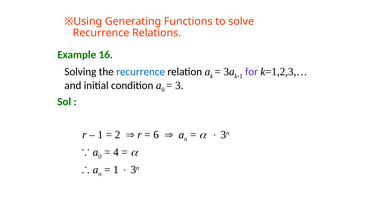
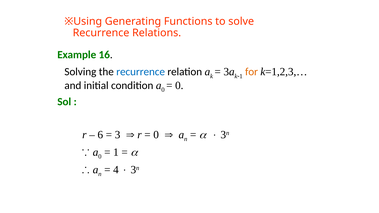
for colour: purple -> orange (252, 72)
3: 3 -> 0 (179, 85)
1: 1 -> 6 (100, 135)
2: 2 -> 3 (118, 135)
6: 6 -> 0 (156, 135)
4: 4 -> 1 (116, 152)
1: 1 -> 4 (116, 170)
